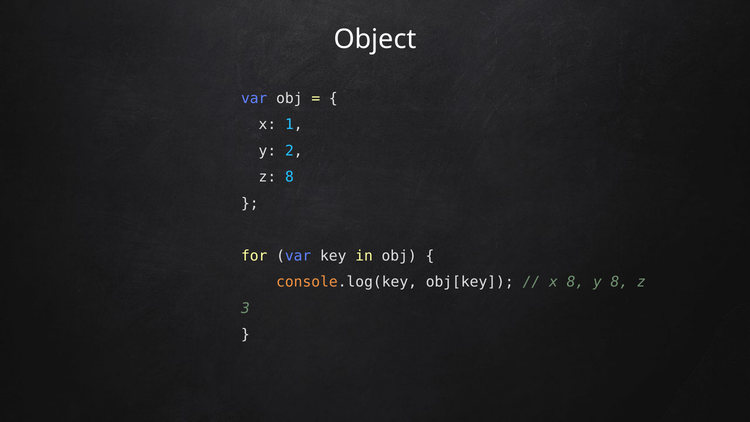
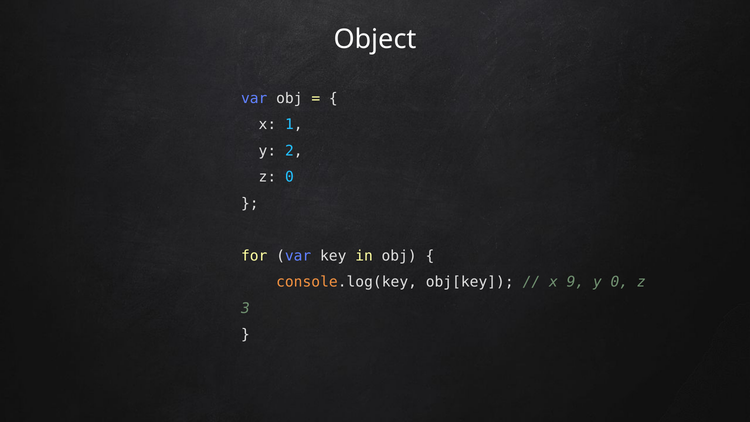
z 8: 8 -> 0 (289, 177)
x 8: 8 -> 9 (575, 282)
y 8: 8 -> 0 (619, 282)
